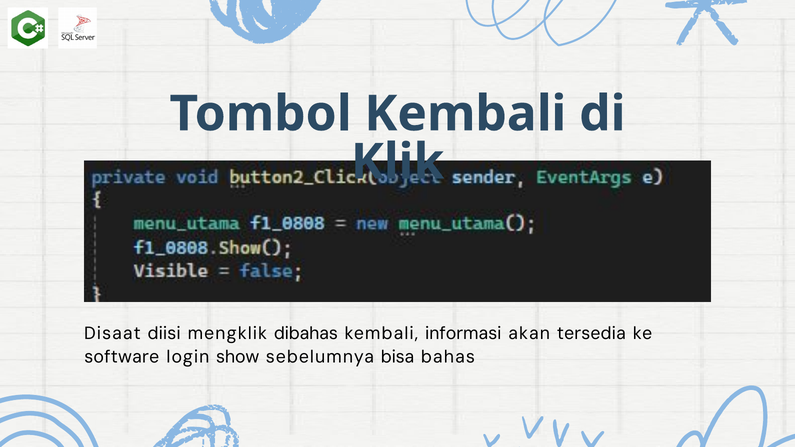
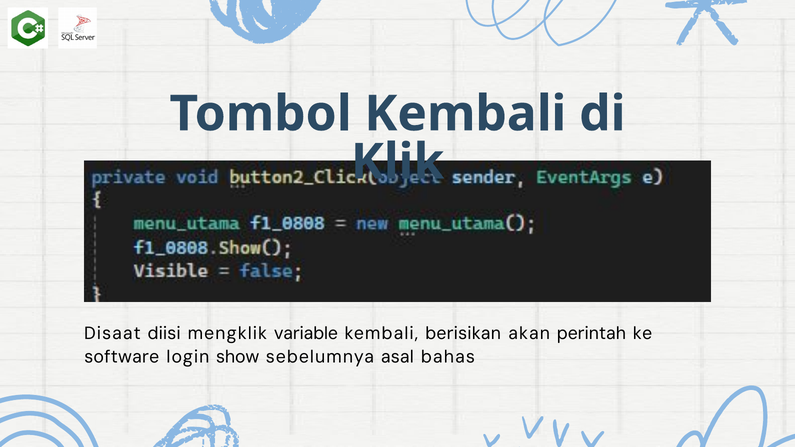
dibahas: dibahas -> variable (306, 333)
informasi: informasi -> berisikan (463, 333)
tersedia: tersedia -> perintah (591, 333)
bisa: bisa -> asal (397, 357)
